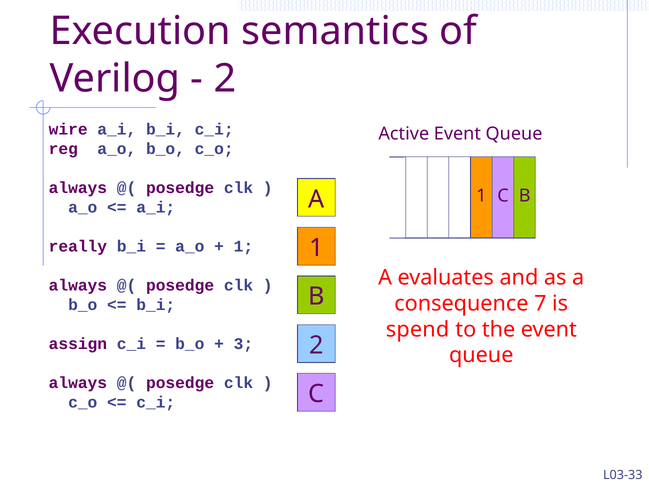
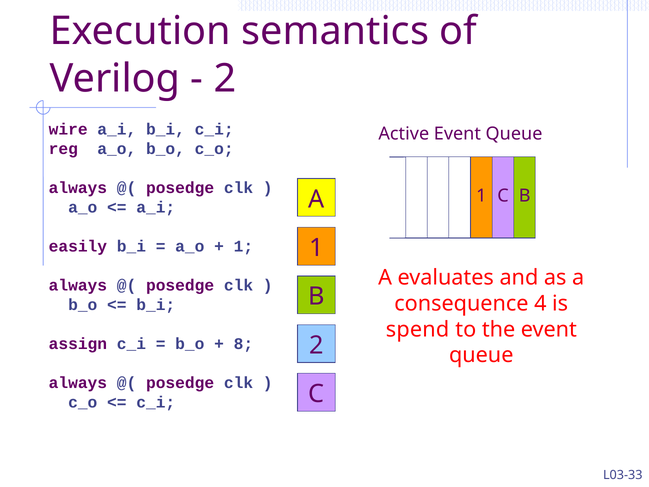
really: really -> easily (78, 246)
7: 7 -> 4 (540, 303)
3: 3 -> 8 (243, 344)
